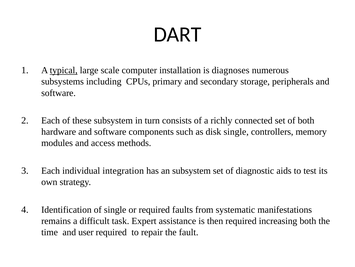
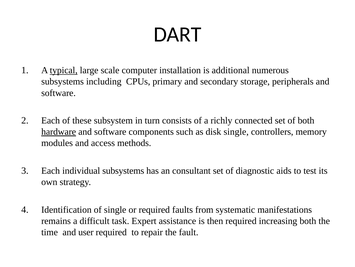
diagnoses: diagnoses -> additional (231, 70)
hardware underline: none -> present (59, 131)
individual integration: integration -> subsystems (123, 170)
an subsystem: subsystem -> consultant (191, 170)
